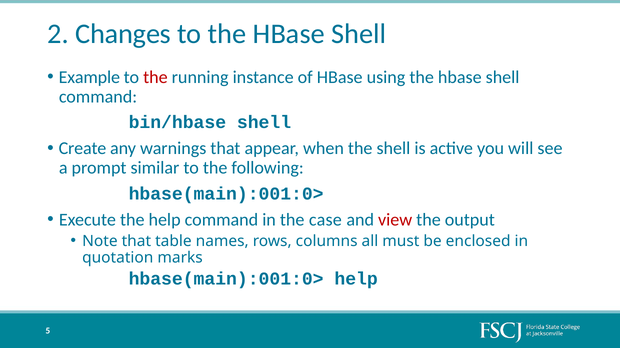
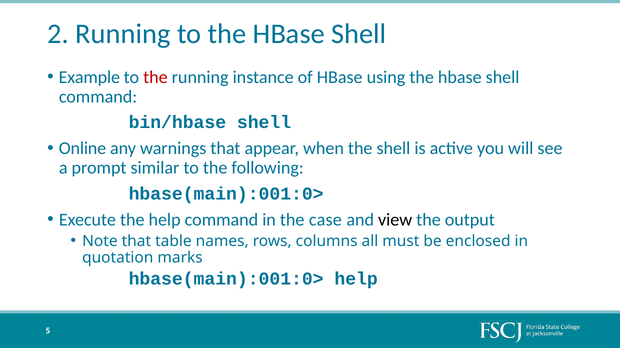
2 Changes: Changes -> Running (123, 34)
Create: Create -> Online (82, 149)
view colour: red -> black (395, 220)
